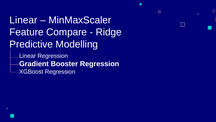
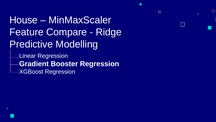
Linear: Linear -> House (24, 20)
